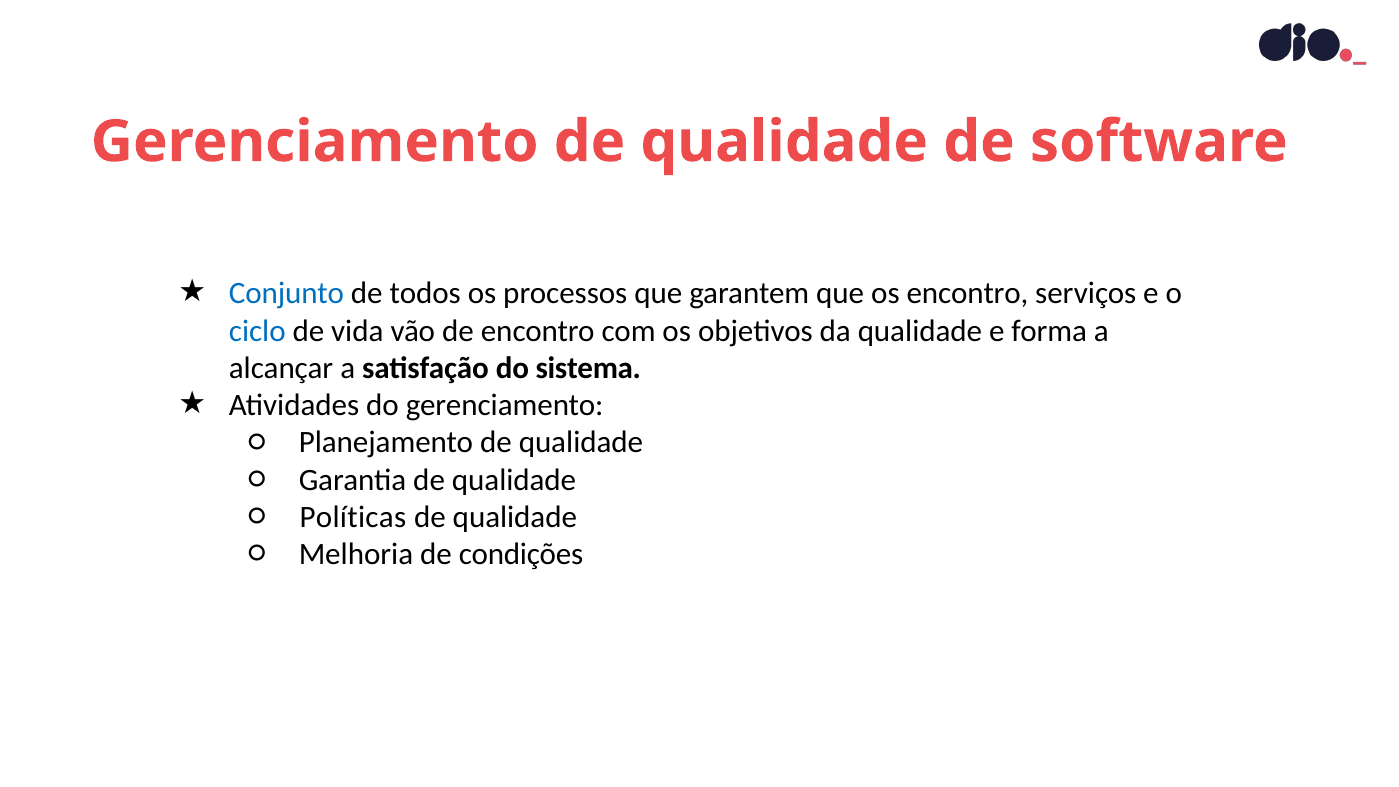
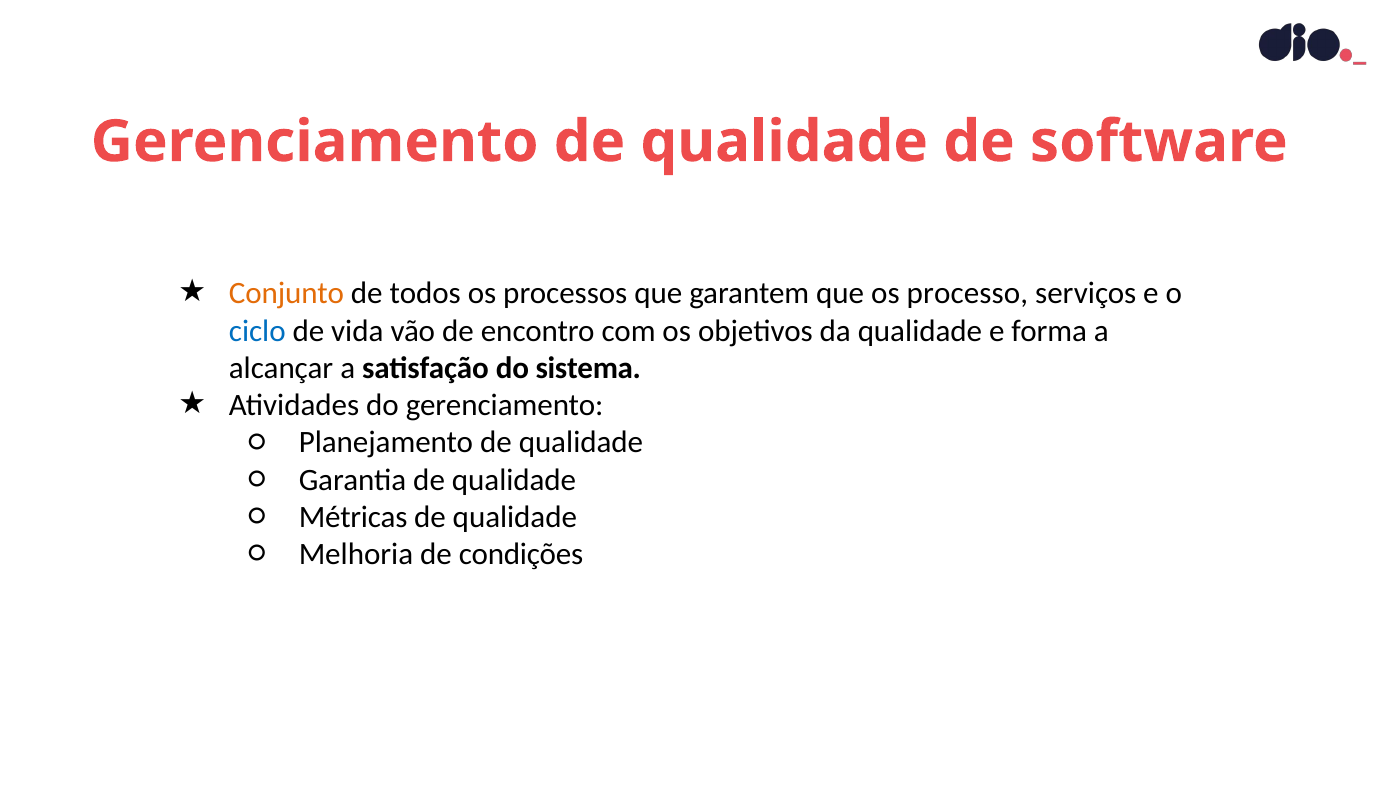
Conjunto colour: blue -> orange (287, 294)
os encontro: encontro -> processo (967, 294)
Políticas: Políticas -> Métricas (353, 517)
